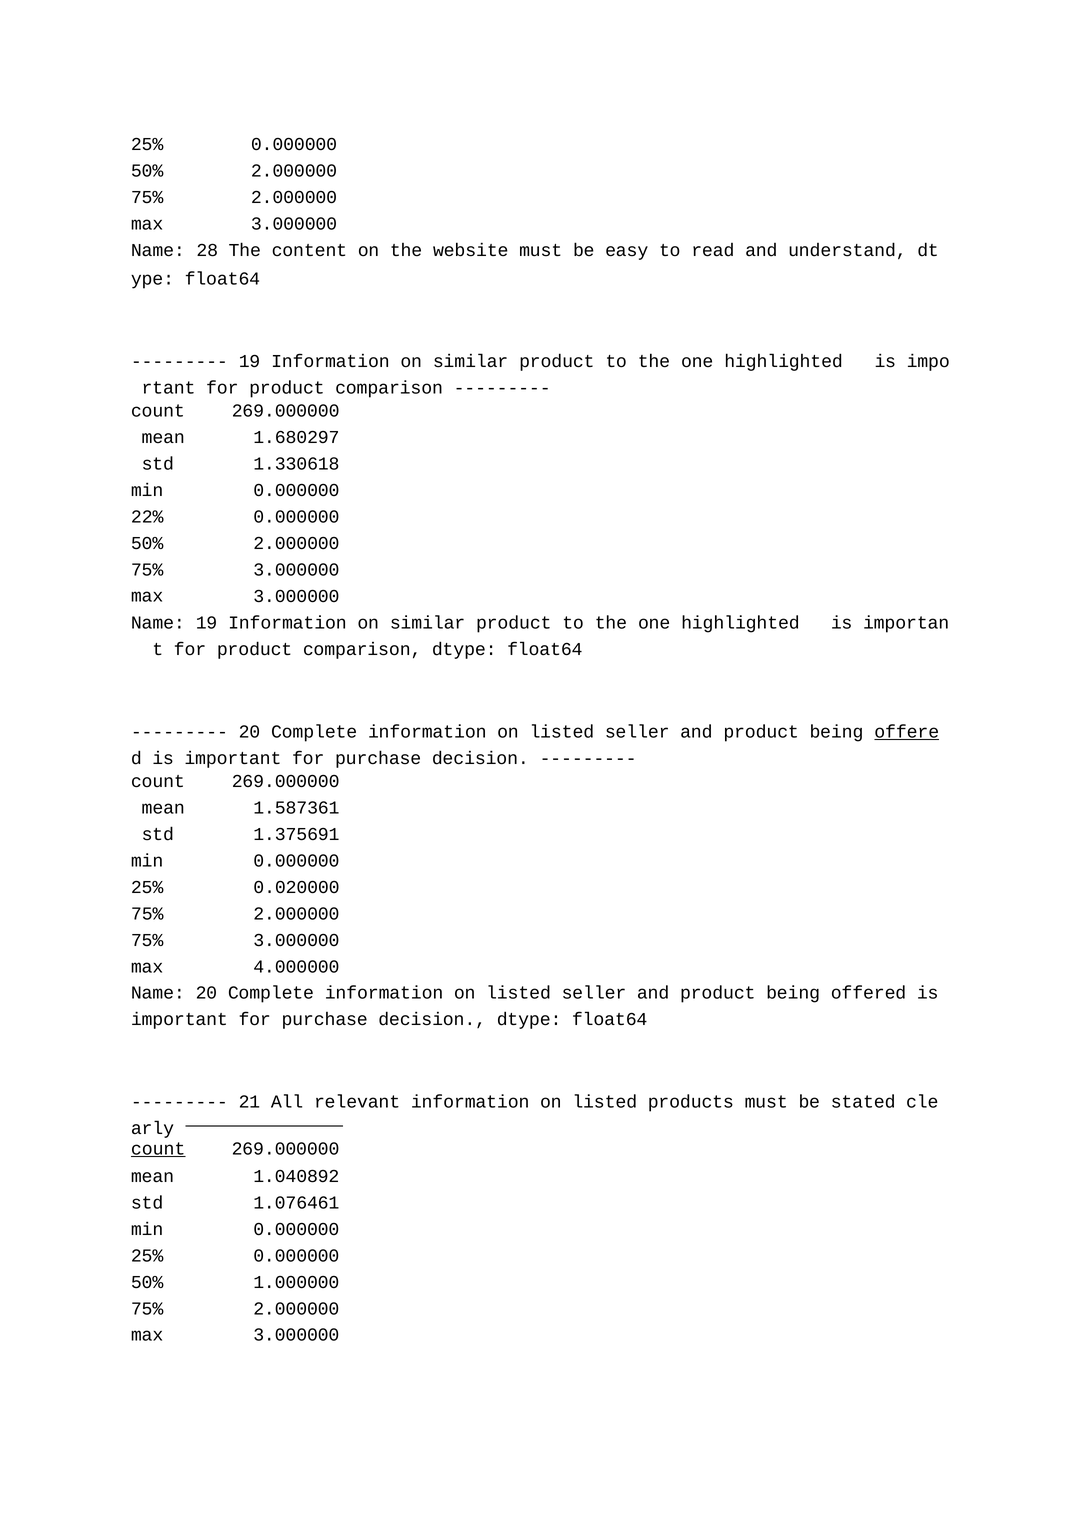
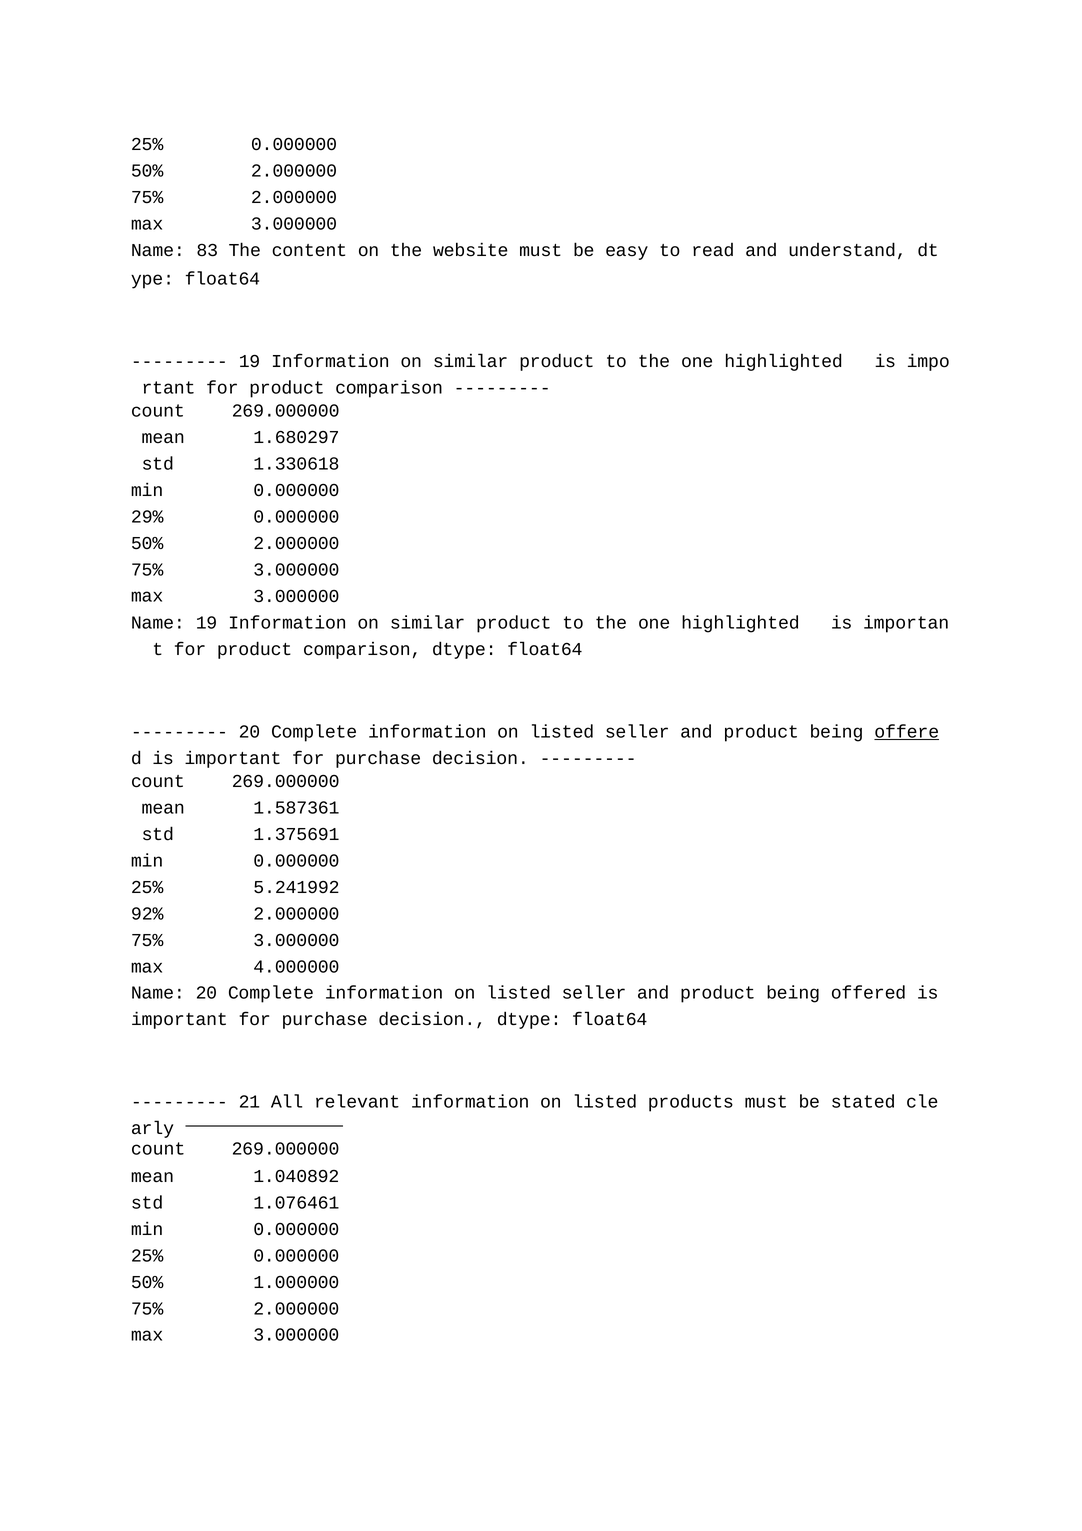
28: 28 -> 83 (207, 250)
22%: 22% -> 29% (147, 517)
0.020000: 0.020000 -> 5.241992 (297, 887)
75%: 75% -> 92% (147, 914)
count underline: present -> none (158, 1149)
